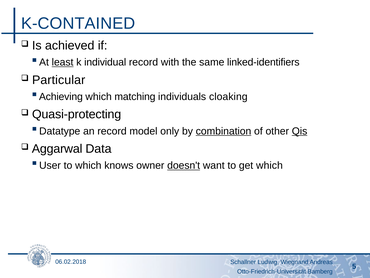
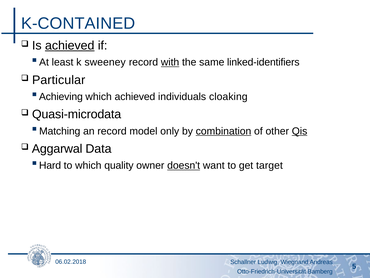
achieved underline: none -> present (70, 45)
least underline: present -> none (63, 62)
individual: individual -> sweeney (105, 62)
with underline: none -> present (170, 62)
which matching: matching -> achieved (135, 97)
Quasi-protecting: Quasi-protecting -> Quasi-microdata (77, 114)
Datatype: Datatype -> Matching (60, 131)
User: User -> Hard (50, 165)
knows: knows -> quality (119, 165)
get which: which -> target (269, 165)
